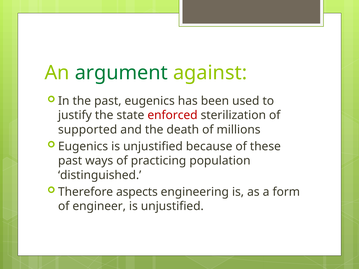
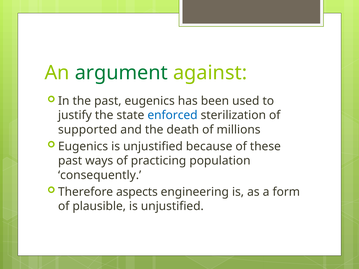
enforced colour: red -> blue (172, 115)
distinguished: distinguished -> consequently (100, 175)
engineer: engineer -> plausible (99, 206)
